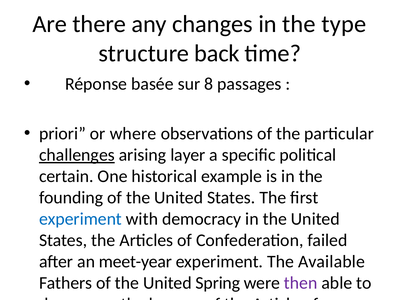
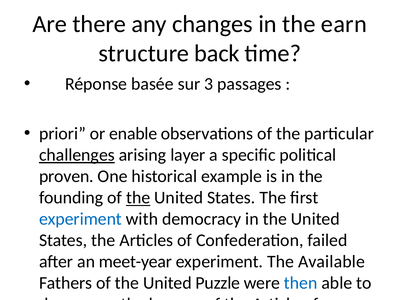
type: type -> earn (344, 24)
8: 8 -> 3 (209, 84)
priori or where: where -> enable (133, 134)
certain: certain -> proven (66, 176)
the underline: none -> present (138, 198)
Spring: Spring -> Puzzle (218, 283)
then colour: purple -> blue (301, 283)
